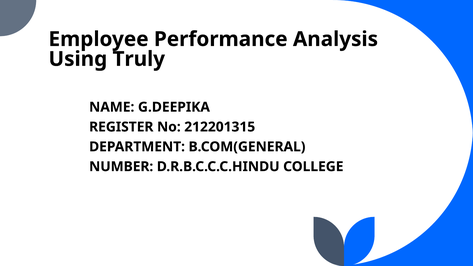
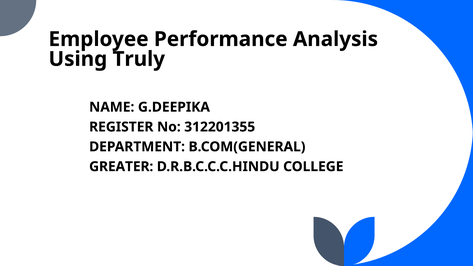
212201315: 212201315 -> 312201355 (220, 127)
NUMBER: NUMBER -> GREATER (121, 167)
